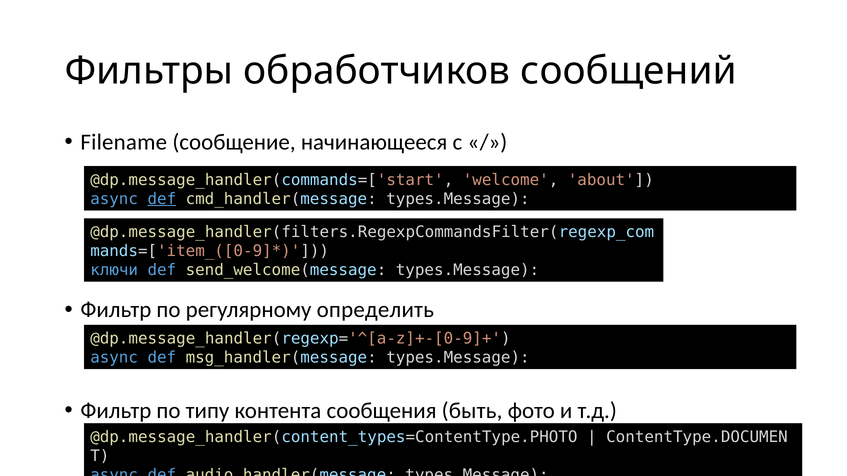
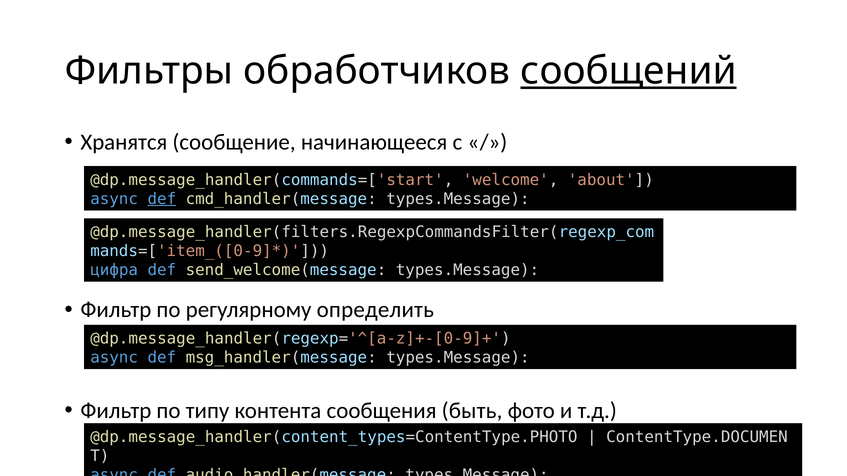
сообщений underline: none -> present (629, 71)
Filename: Filename -> Хранятся (124, 142)
ключи: ключи -> цифра (114, 270)
